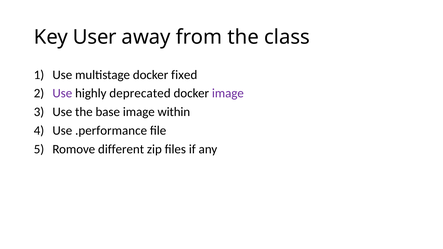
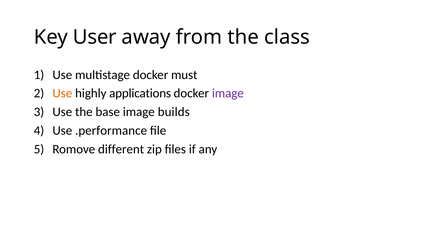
fixed: fixed -> must (184, 75)
Use colour: purple -> orange (62, 93)
deprecated: deprecated -> applications (140, 93)
within: within -> builds (174, 112)
